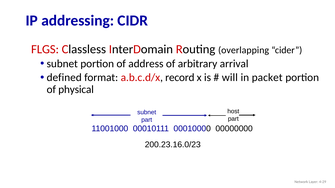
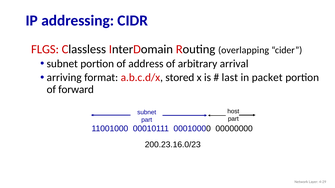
defined: defined -> arriving (64, 78)
record: record -> stored (180, 78)
will: will -> last (230, 78)
physical: physical -> forward (76, 90)
